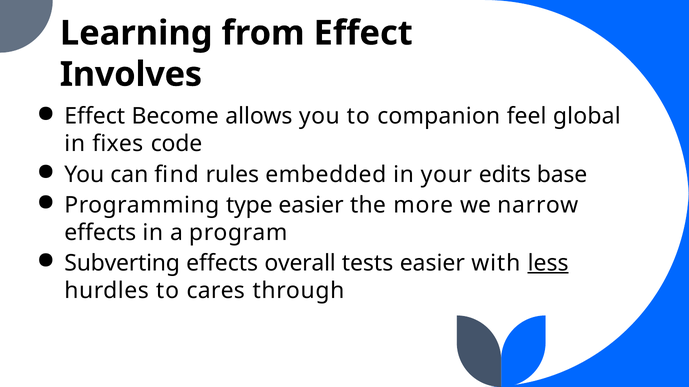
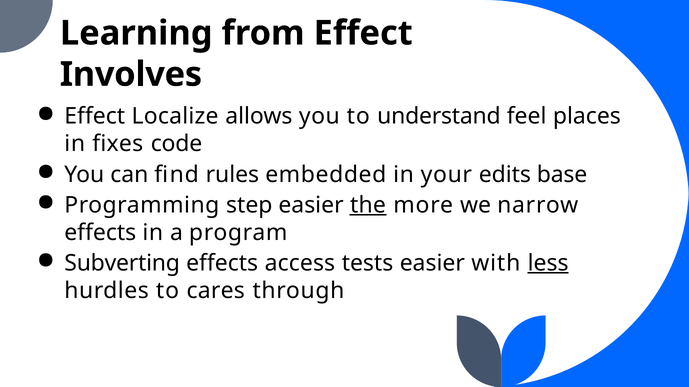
Become: Become -> Localize (175, 117)
companion: companion -> understand (439, 117)
global: global -> places (587, 117)
type: type -> step (249, 205)
the underline: none -> present (368, 205)
overall: overall -> access (300, 263)
